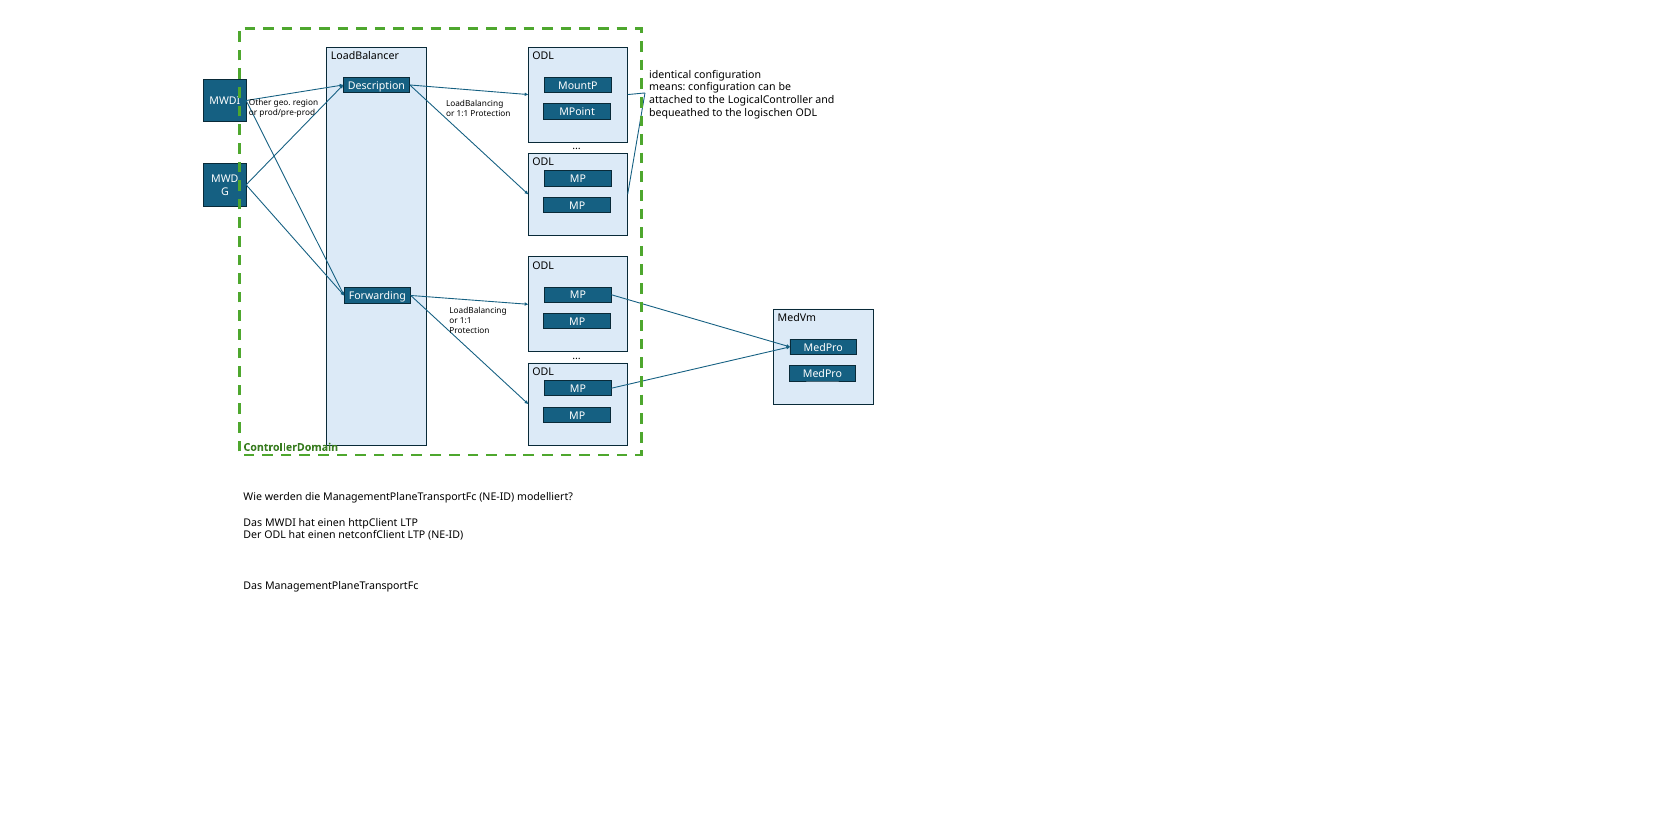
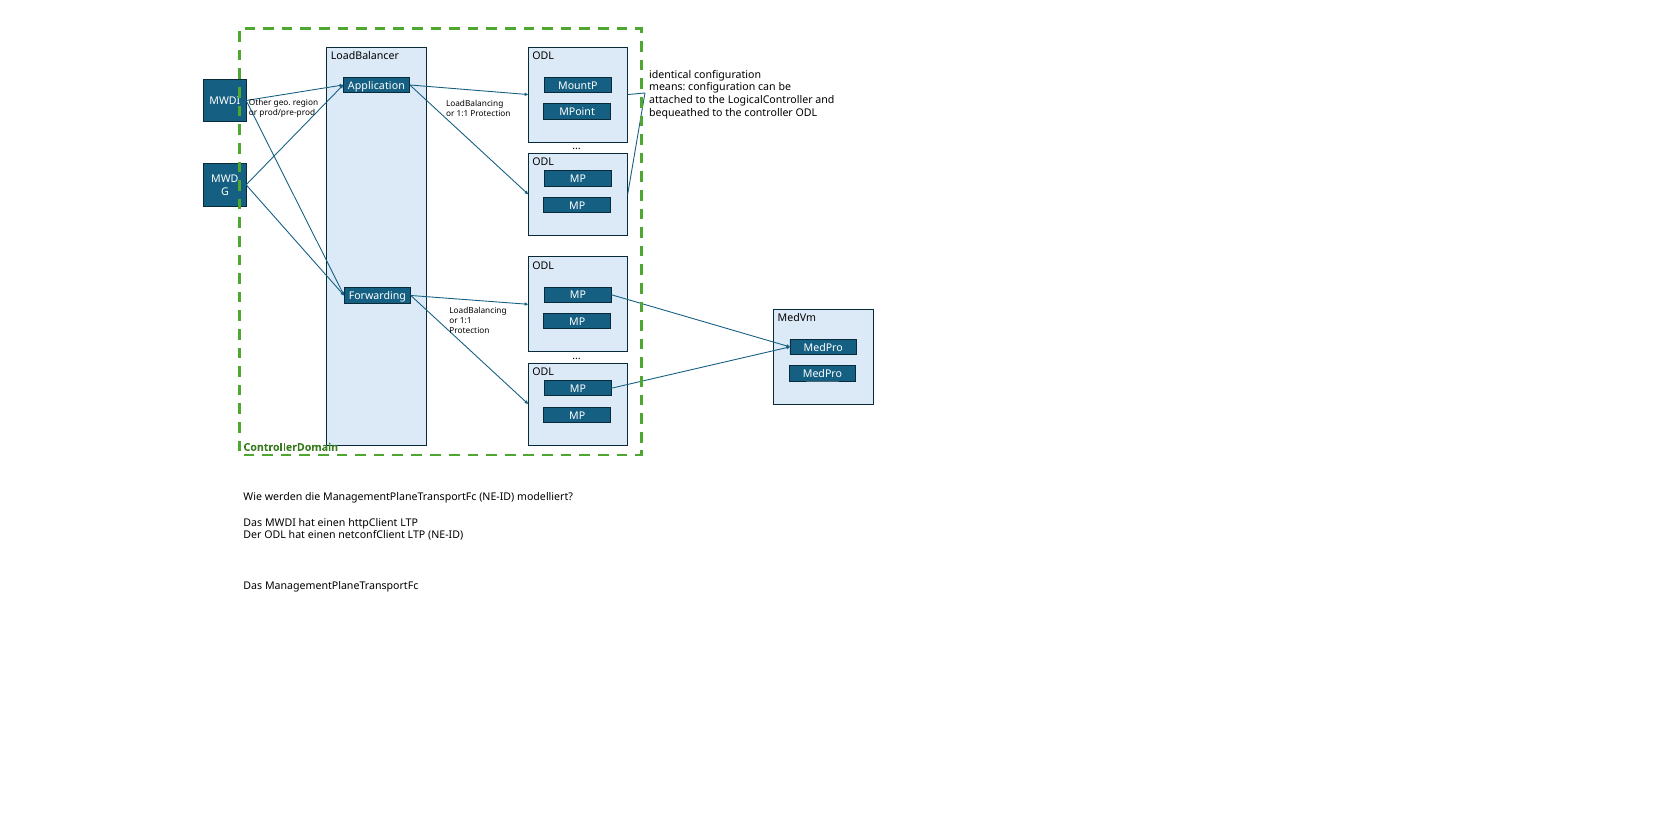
Description: Description -> Application (376, 86)
logischen: logischen -> controller (769, 113)
